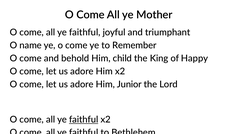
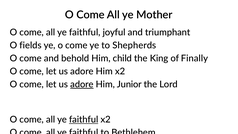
name: name -> fields (31, 45)
Remember: Remember -> Shepherds (134, 45)
Happy: Happy -> Finally (194, 58)
adore underline: none -> present (82, 84)
